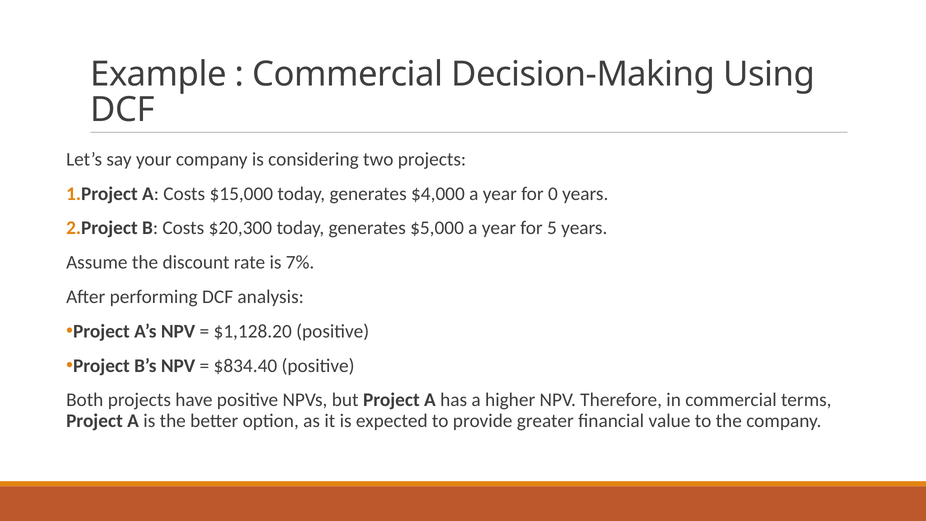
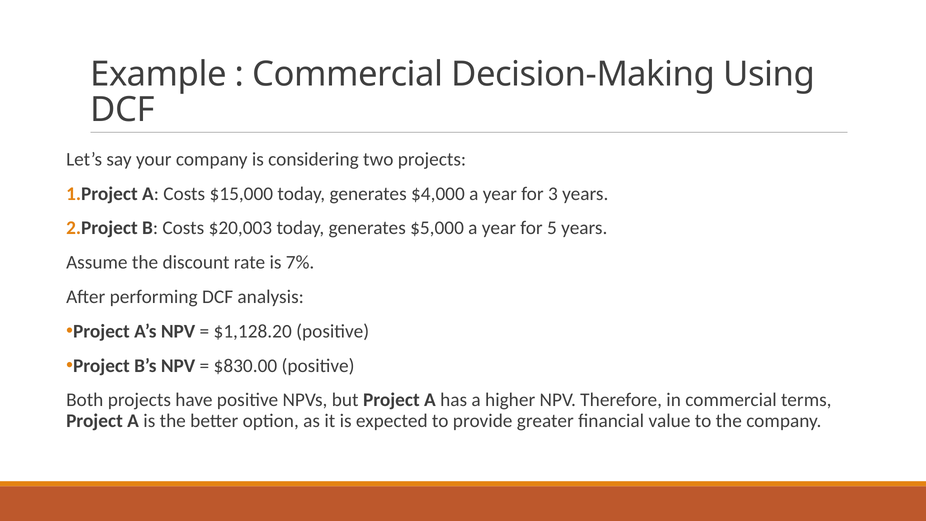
0: 0 -> 3 (553, 194)
$20,300: $20,300 -> $20,003 (240, 228)
$834.40: $834.40 -> $830.00 (245, 366)
